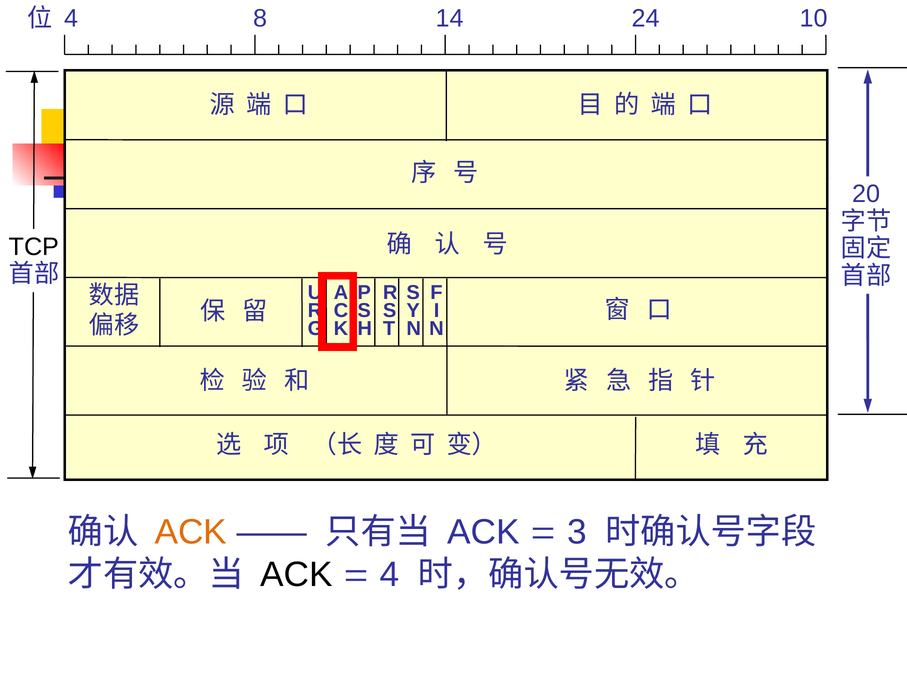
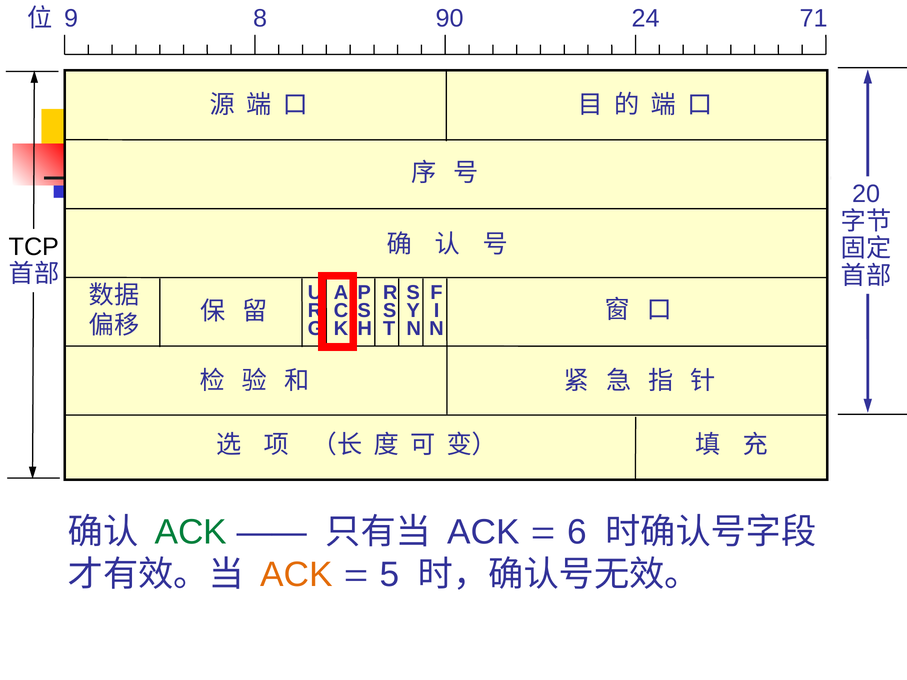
4: 4 -> 9 (71, 19)
14: 14 -> 90 (450, 19)
10: 10 -> 71 (814, 19)
ACK colour: orange -> green (191, 532)
3: 3 -> 6 (577, 532)
ACK colour: black -> orange (296, 575)
4: 4 -> 5 (390, 575)
